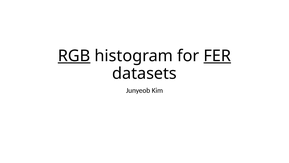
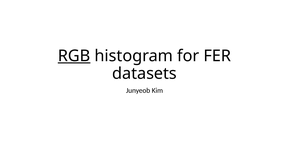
FER underline: present -> none (217, 56)
